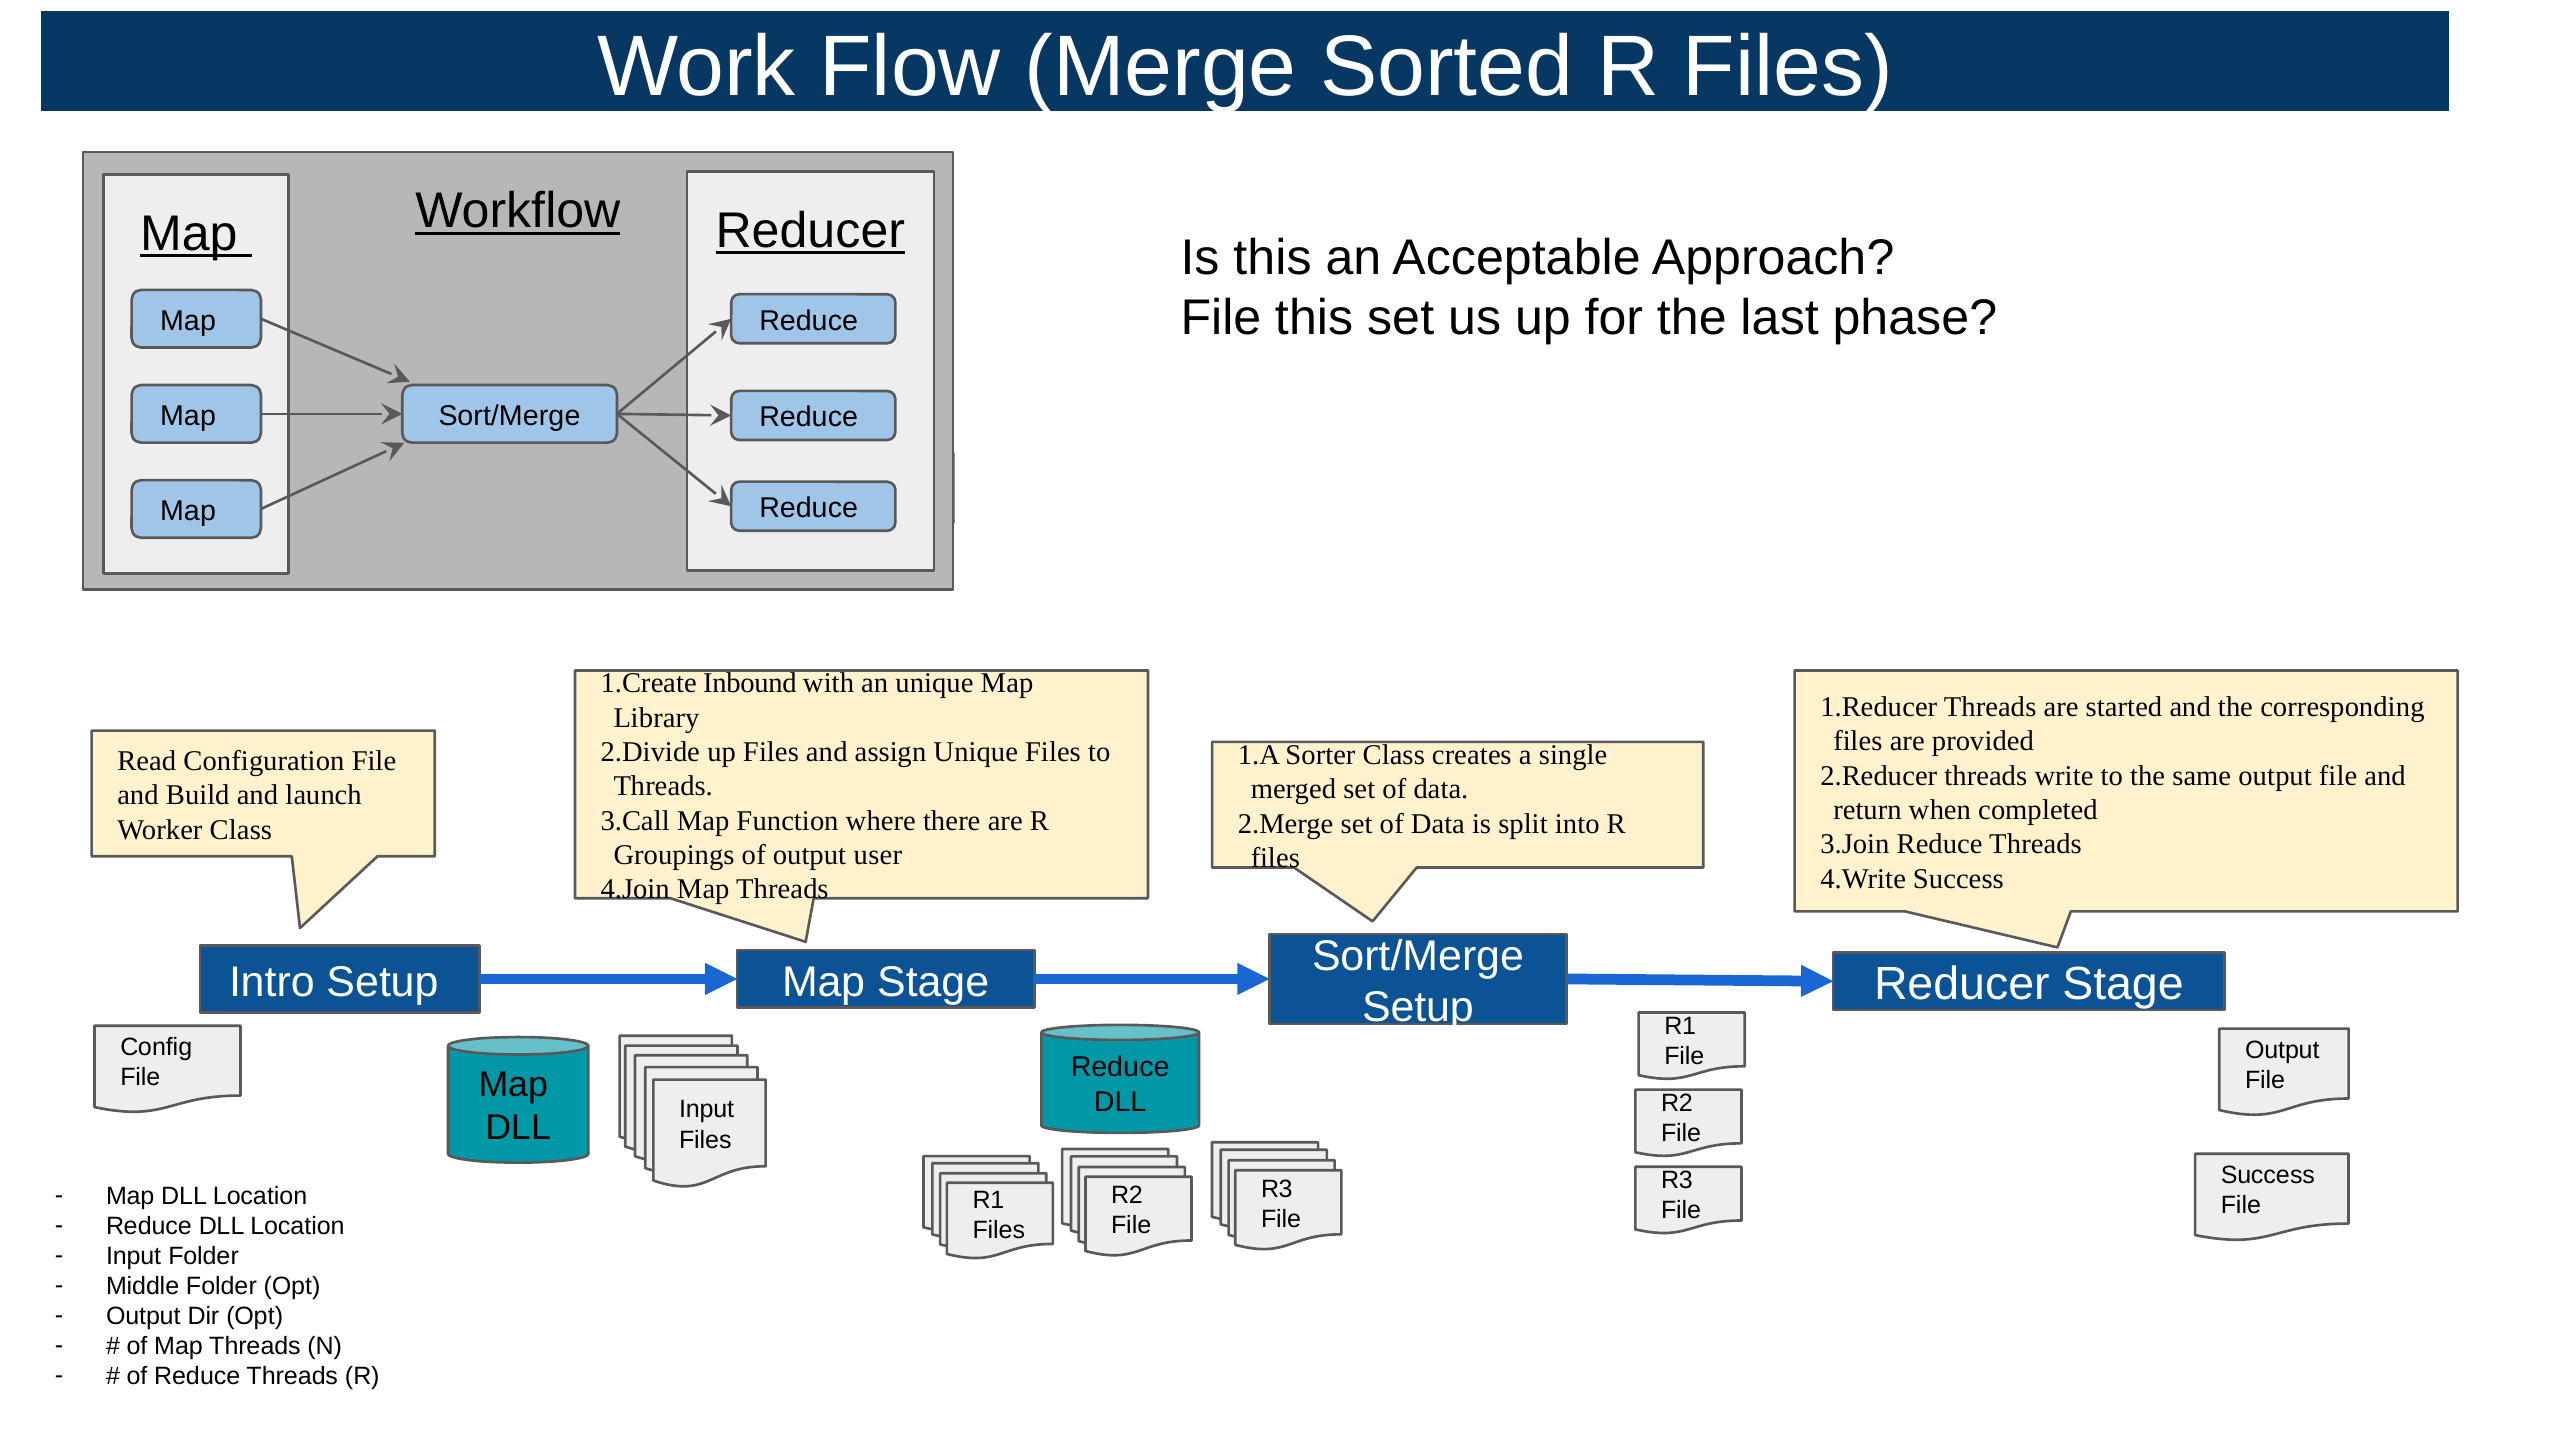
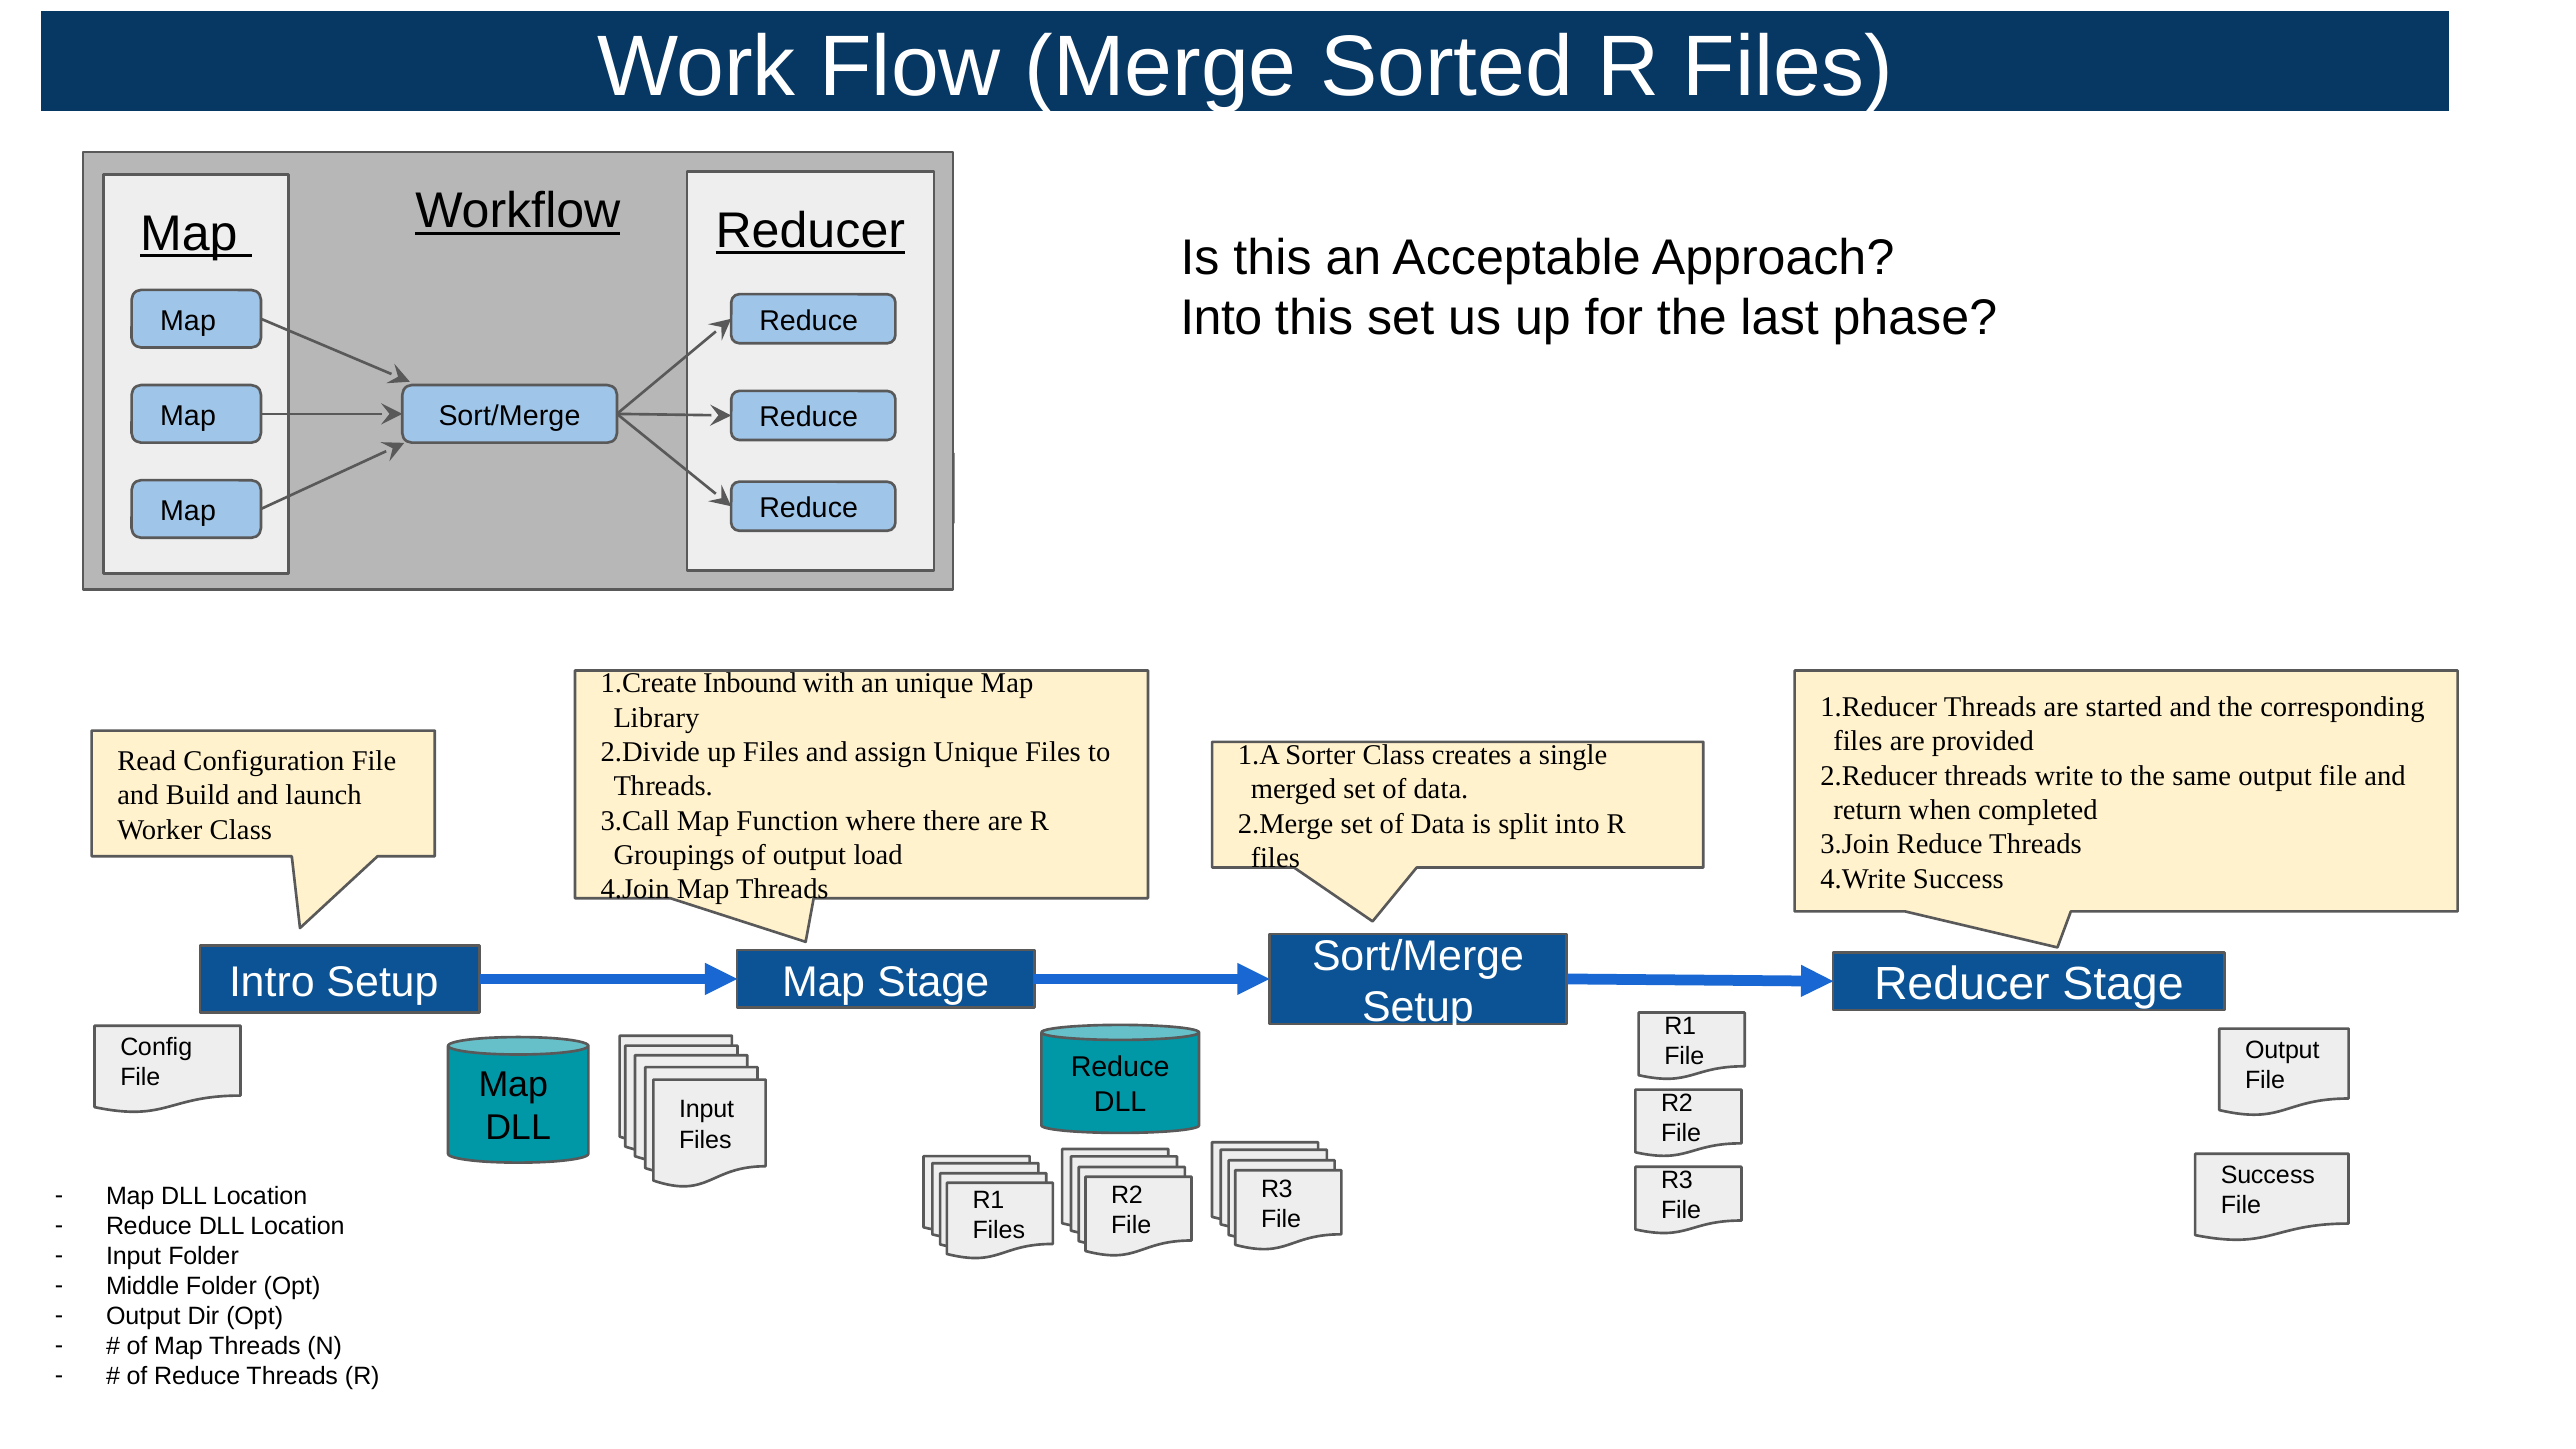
File: File -> Into (1221, 318)
user: user -> load (878, 855)
